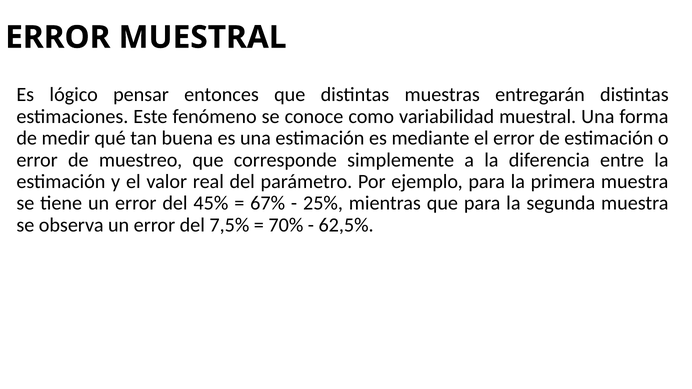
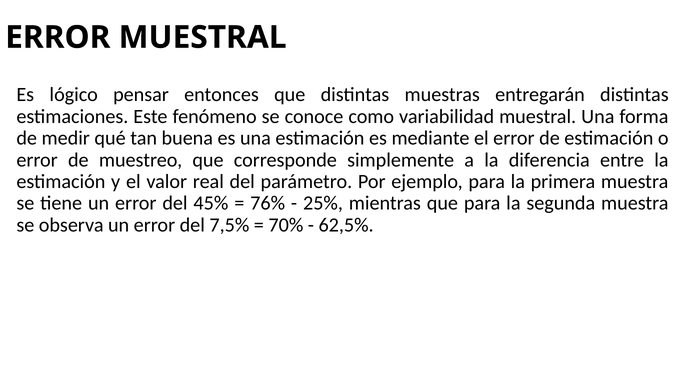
67%: 67% -> 76% (268, 203)
